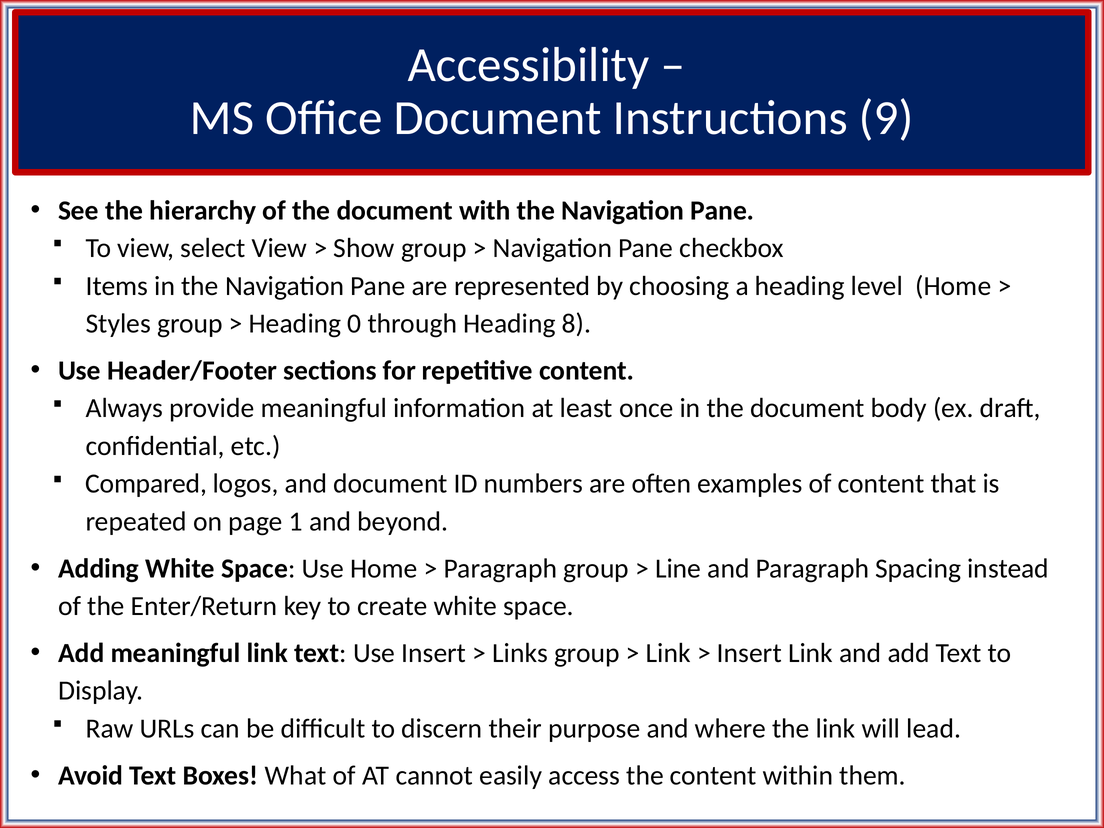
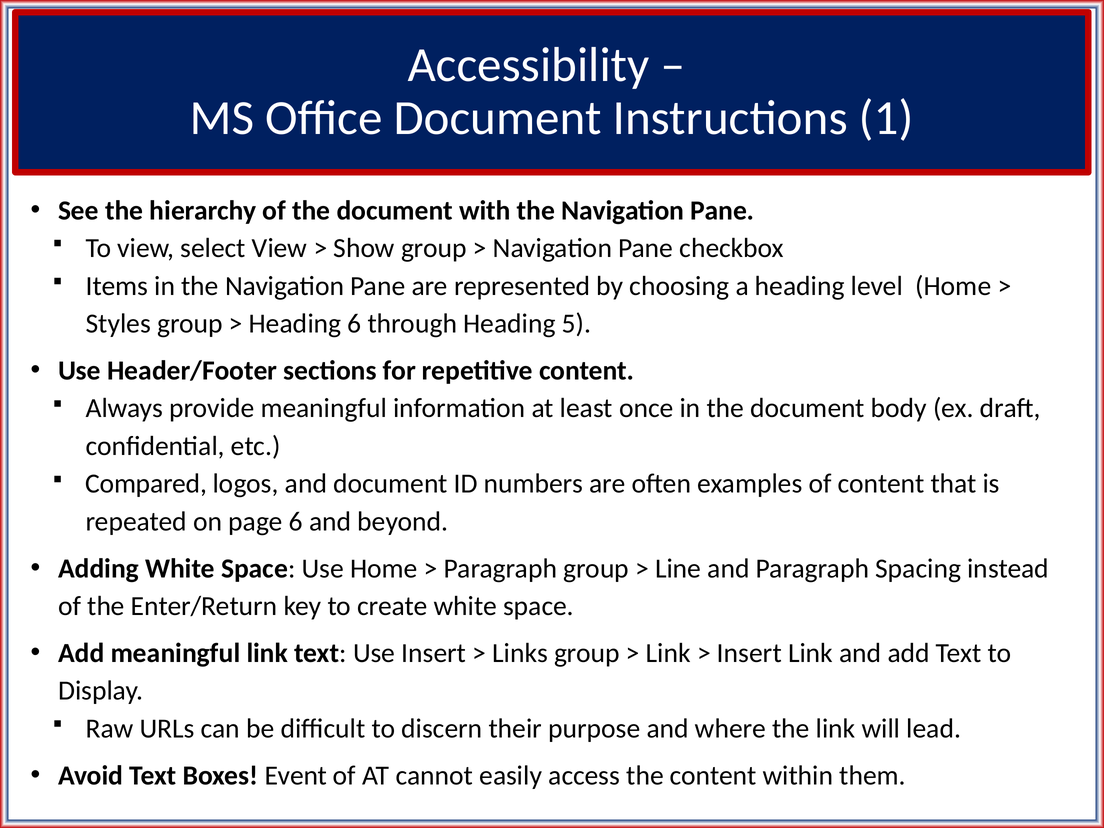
9: 9 -> 1 (886, 118)
Heading 0: 0 -> 6 (354, 324)
8: 8 -> 5 (577, 324)
page 1: 1 -> 6 (296, 522)
What: What -> Event (296, 776)
